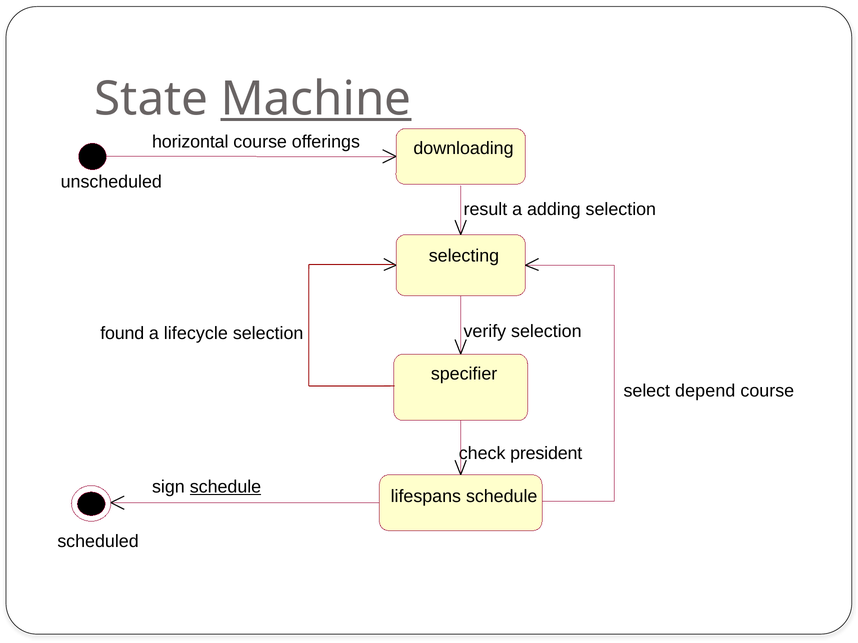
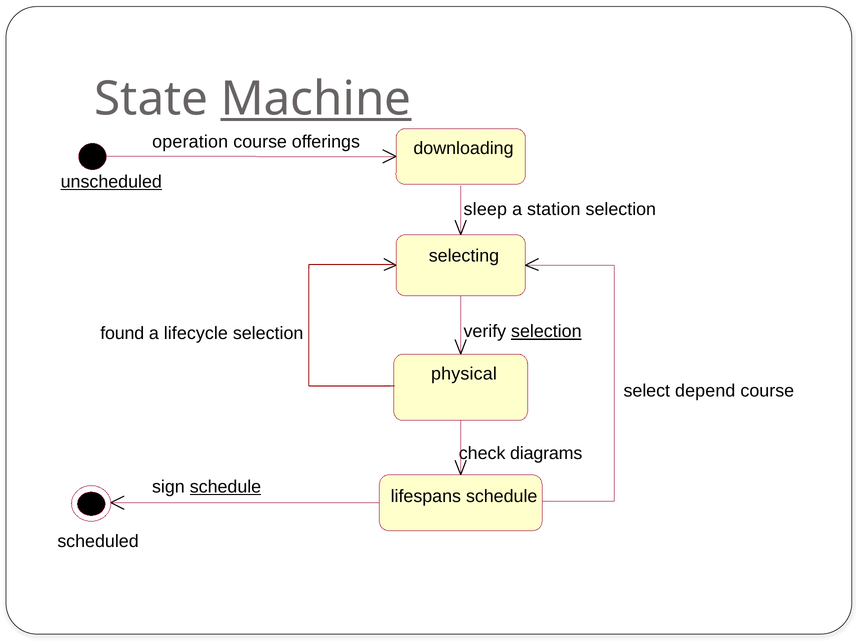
horizontal: horizontal -> operation (190, 142)
unscheduled underline: none -> present (111, 182)
result: result -> sleep (485, 210)
adding: adding -> station (554, 210)
selection underline: none -> present (546, 332)
specifier: specifier -> physical (464, 374)
president: president -> diagrams (546, 454)
